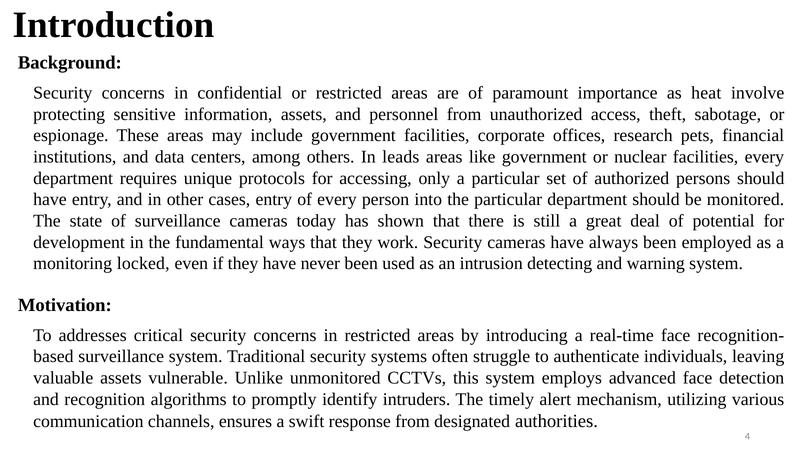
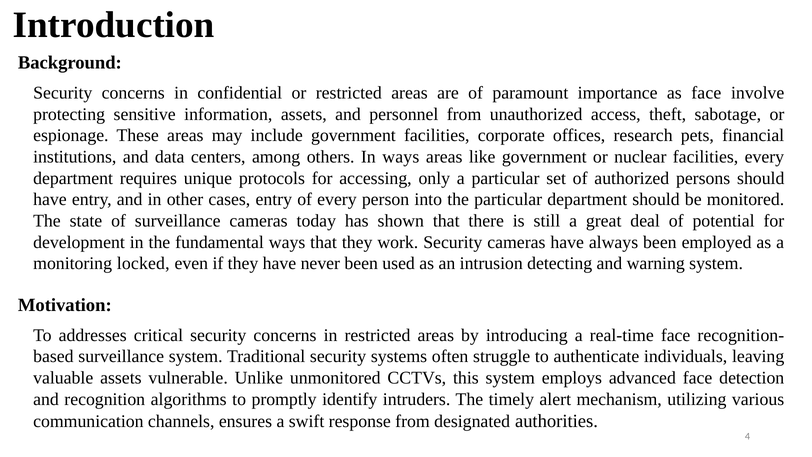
as heat: heat -> face (706, 93)
In leads: leads -> ways (401, 157)
